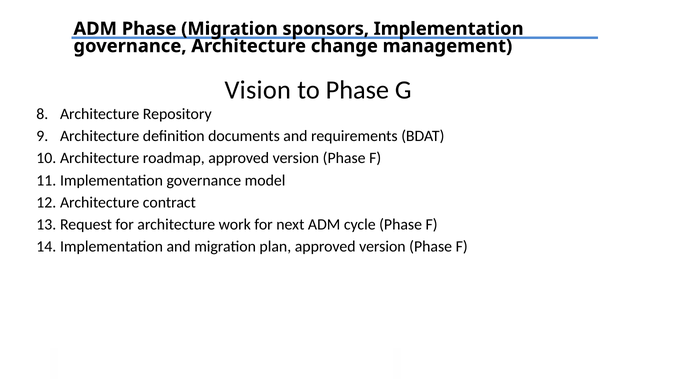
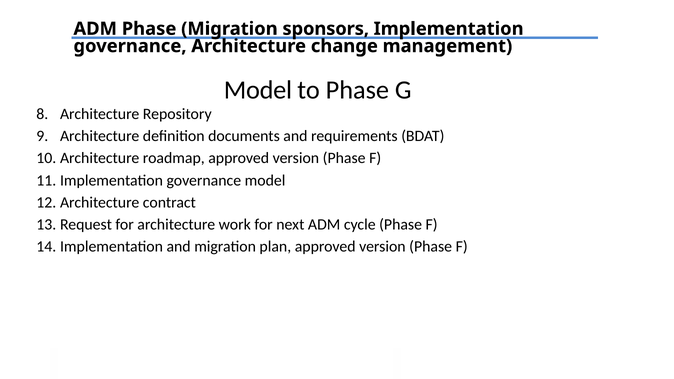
Vision: Vision -> Model (258, 90)
